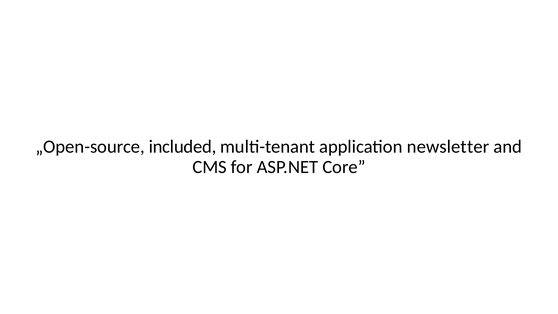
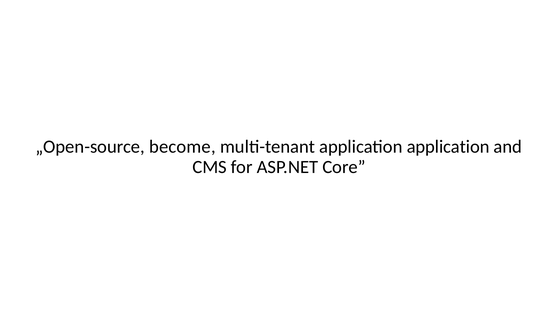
included: included -> become (182, 147)
application newsletter: newsletter -> application (448, 147)
